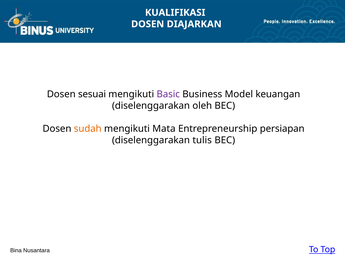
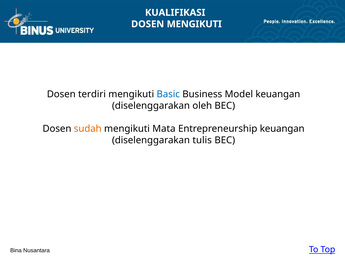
DOSEN DIAJARKAN: DIAJARKAN -> MENGIKUTI (194, 24)
sesuai: sesuai -> terdiri (92, 94)
Basic colour: purple -> blue (168, 94)
Entrepreneurship persiapan: persiapan -> keuangan (282, 129)
